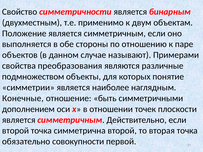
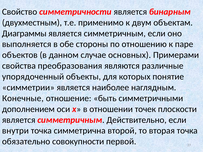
Положение: Положение -> Диаграммы (24, 33)
называют: называют -> основных (130, 55)
подмножеством: подмножеством -> упорядоченный (33, 77)
второй: второй -> внутри (15, 131)
